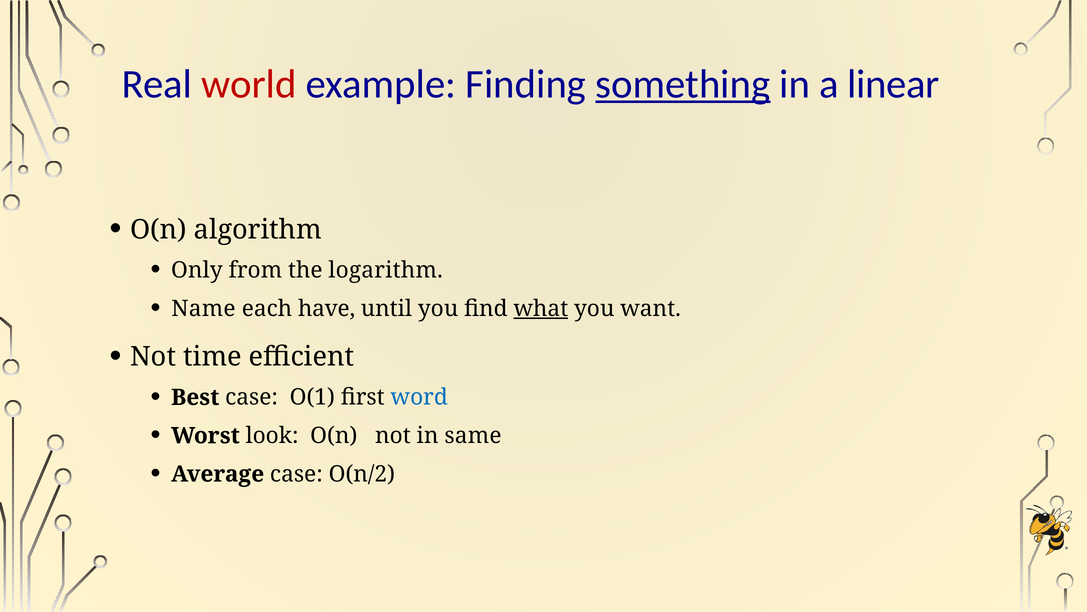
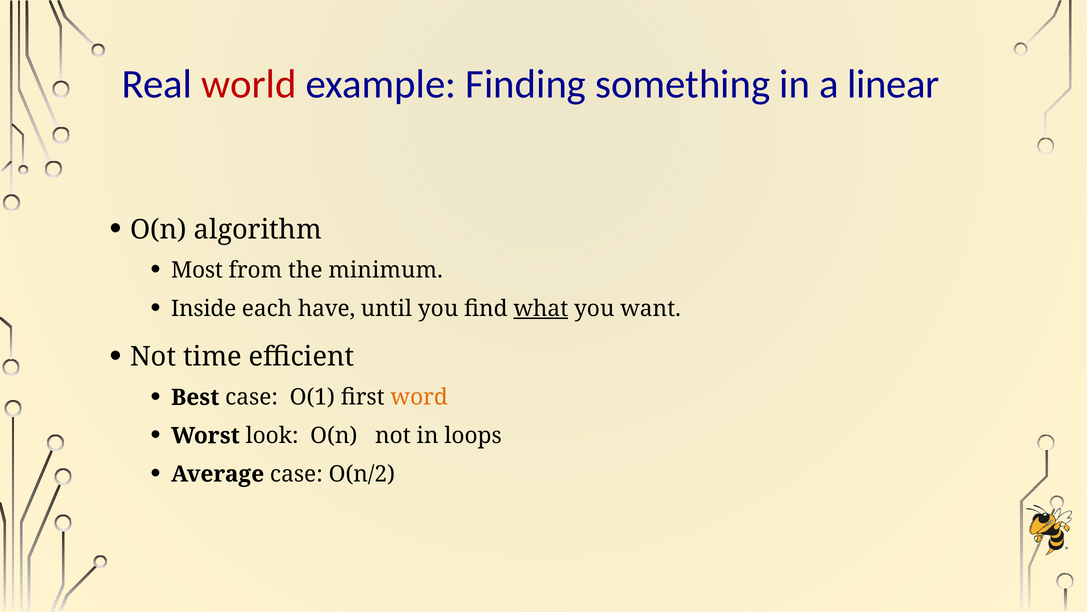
something underline: present -> none (683, 84)
Only: Only -> Most (197, 270)
logarithm: logarithm -> minimum (386, 270)
Name: Name -> Inside (204, 308)
word colour: blue -> orange (419, 397)
same: same -> loops (473, 435)
